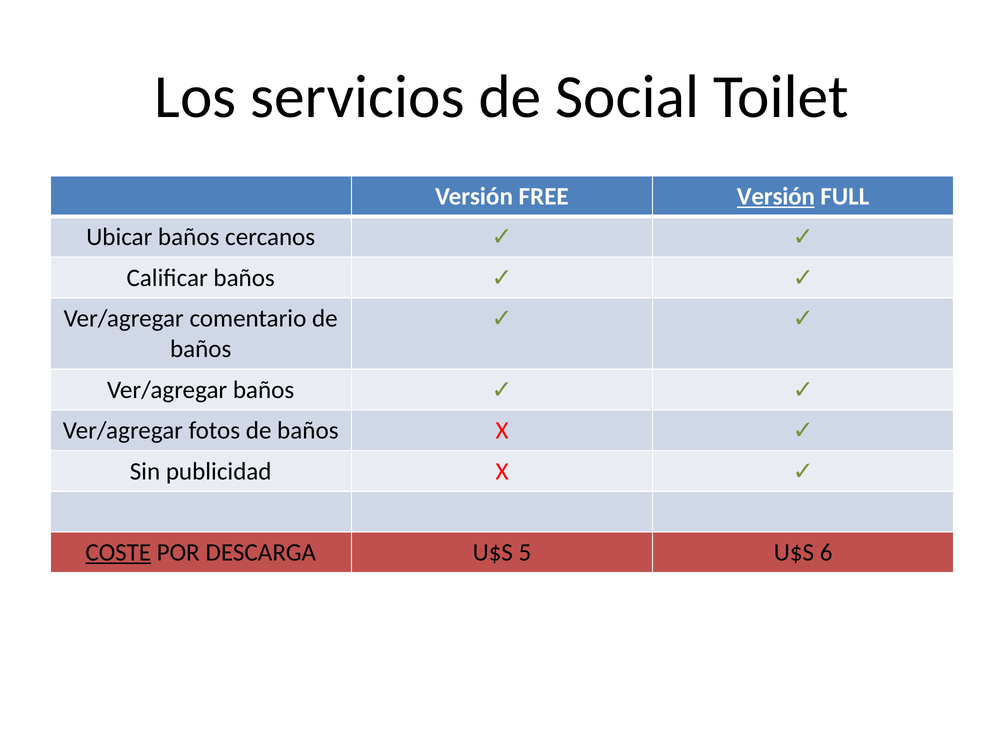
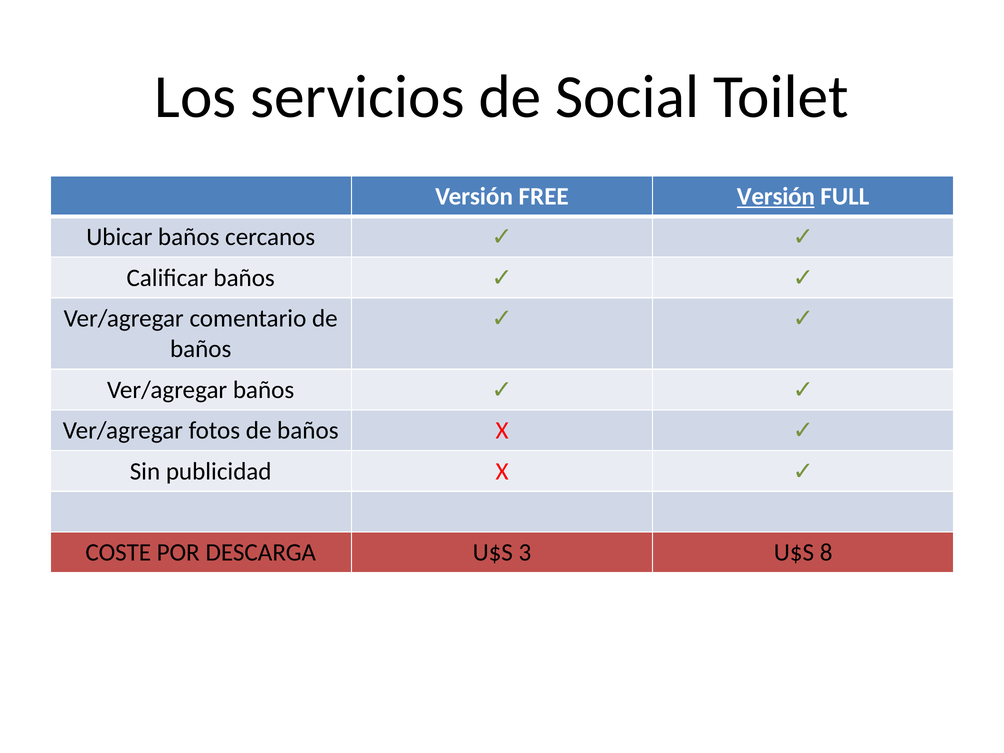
COSTE underline: present -> none (118, 553)
5: 5 -> 3 (525, 553)
6: 6 -> 8 (826, 553)
